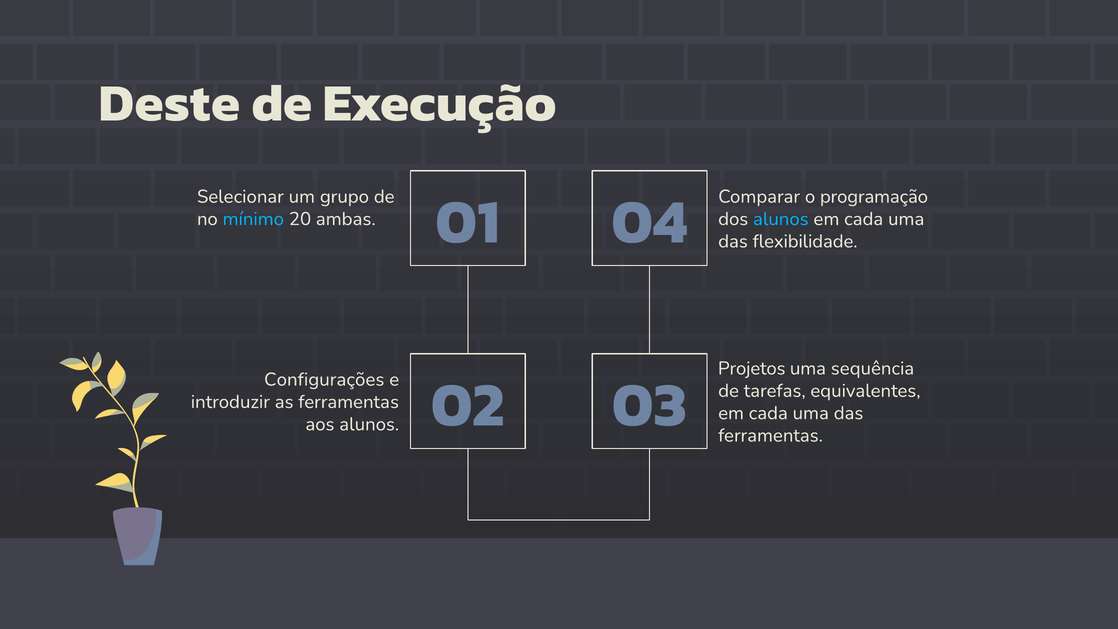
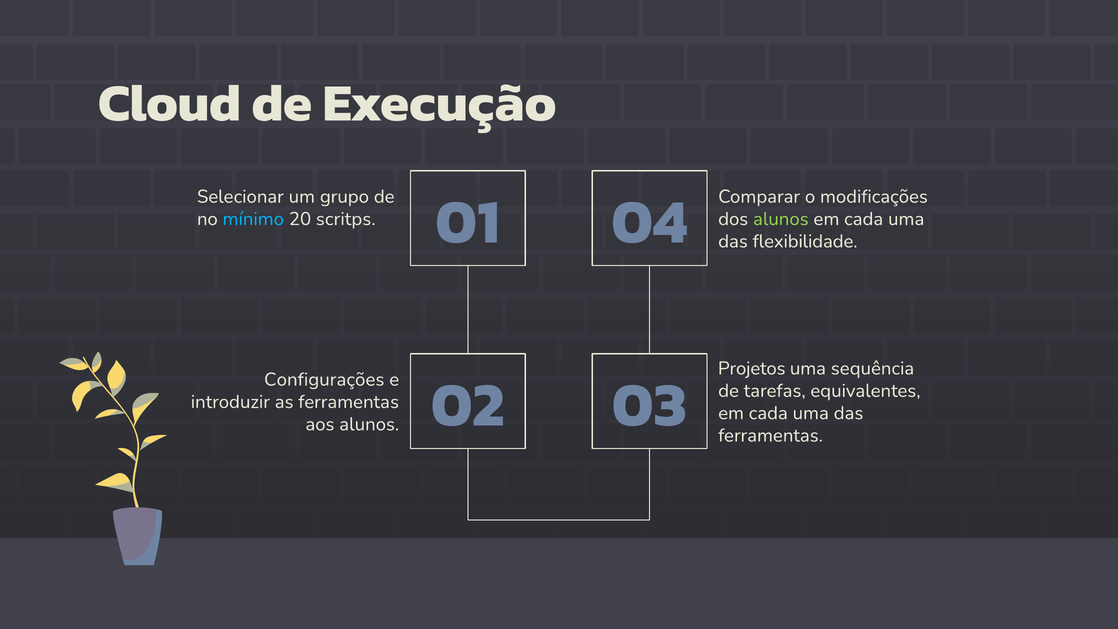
Deste: Deste -> Cloud (170, 103)
programação: programação -> modificações (874, 197)
ambas: ambas -> scritps (346, 219)
alunos colour: light blue -> light green (781, 219)
